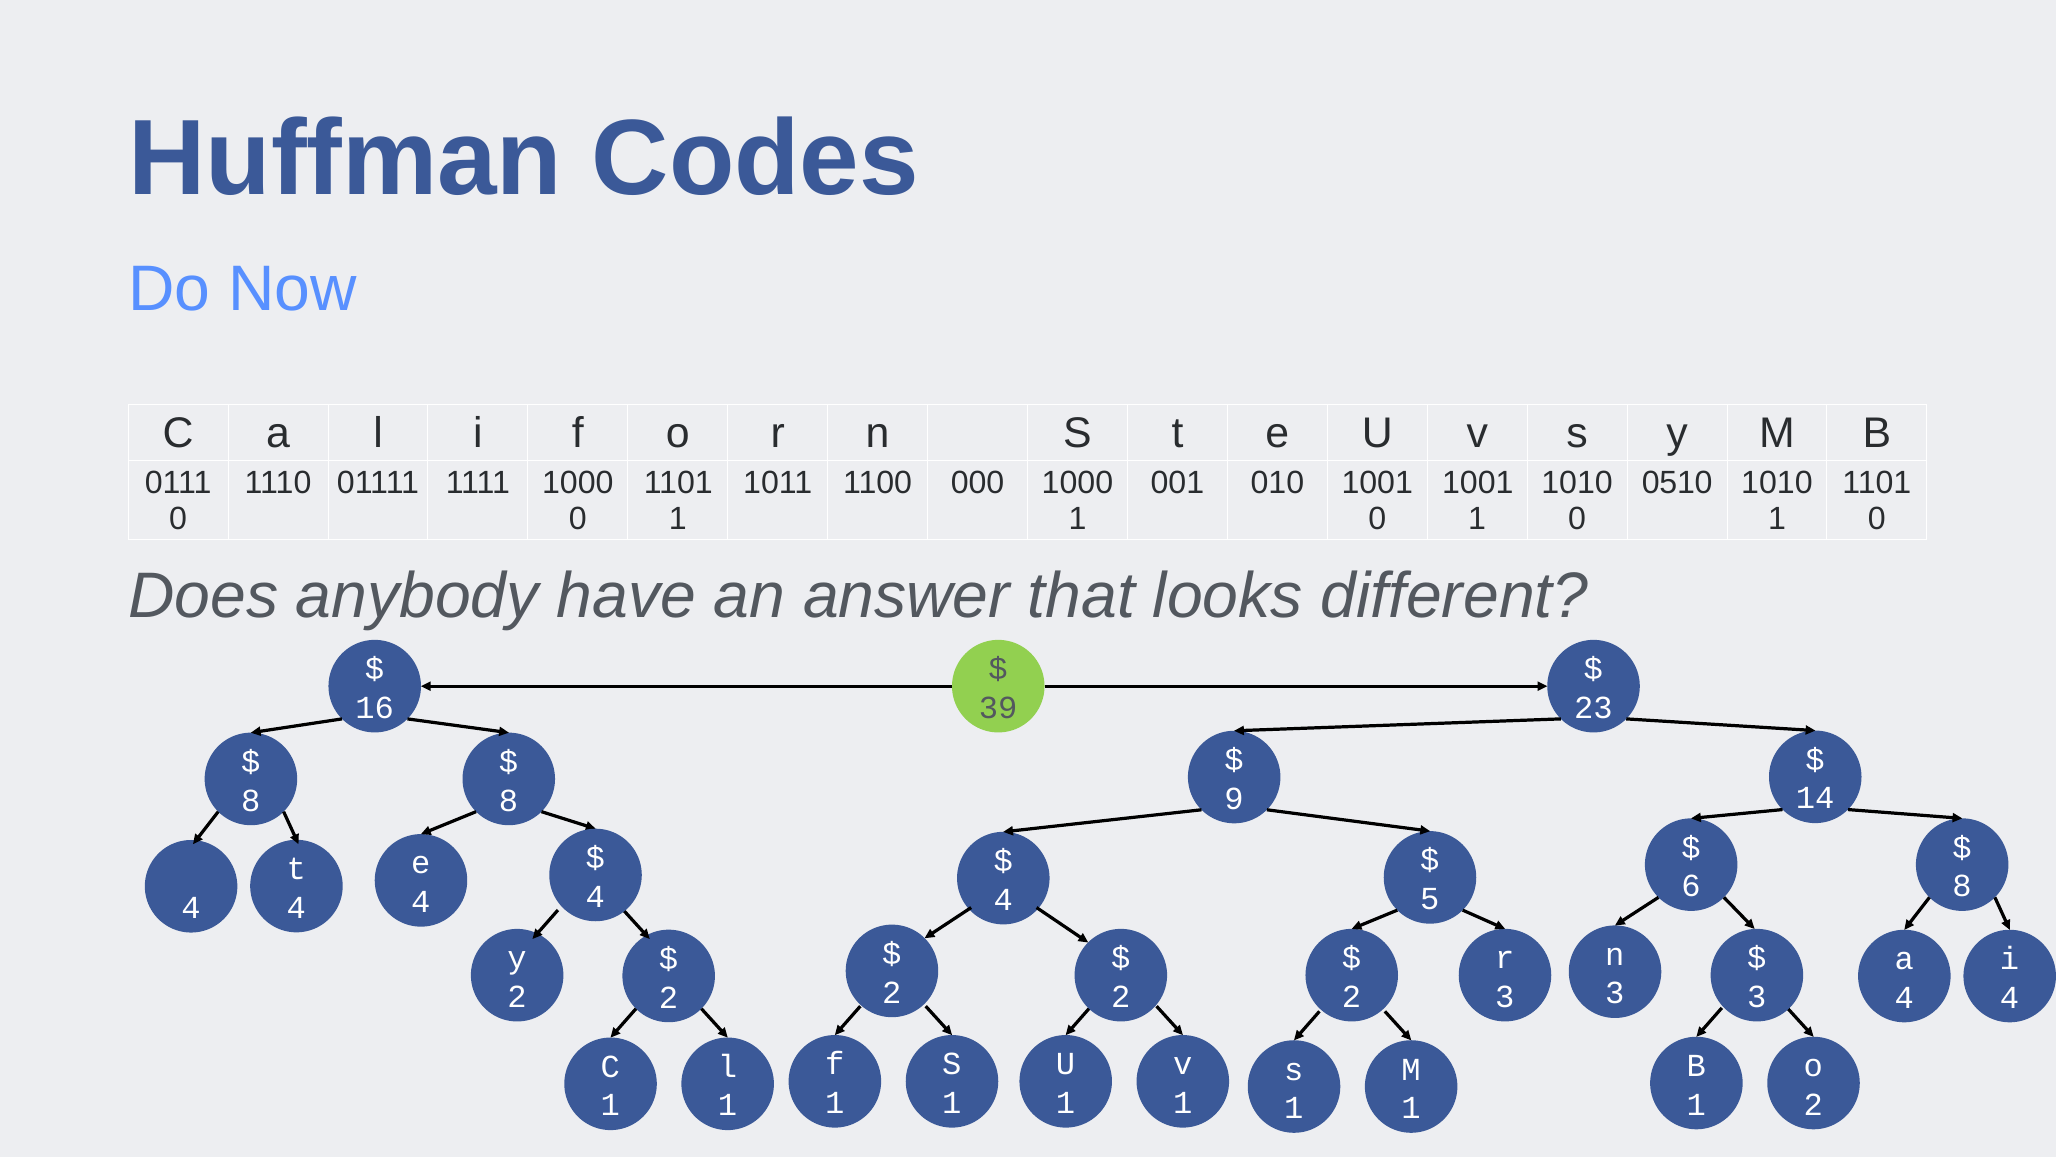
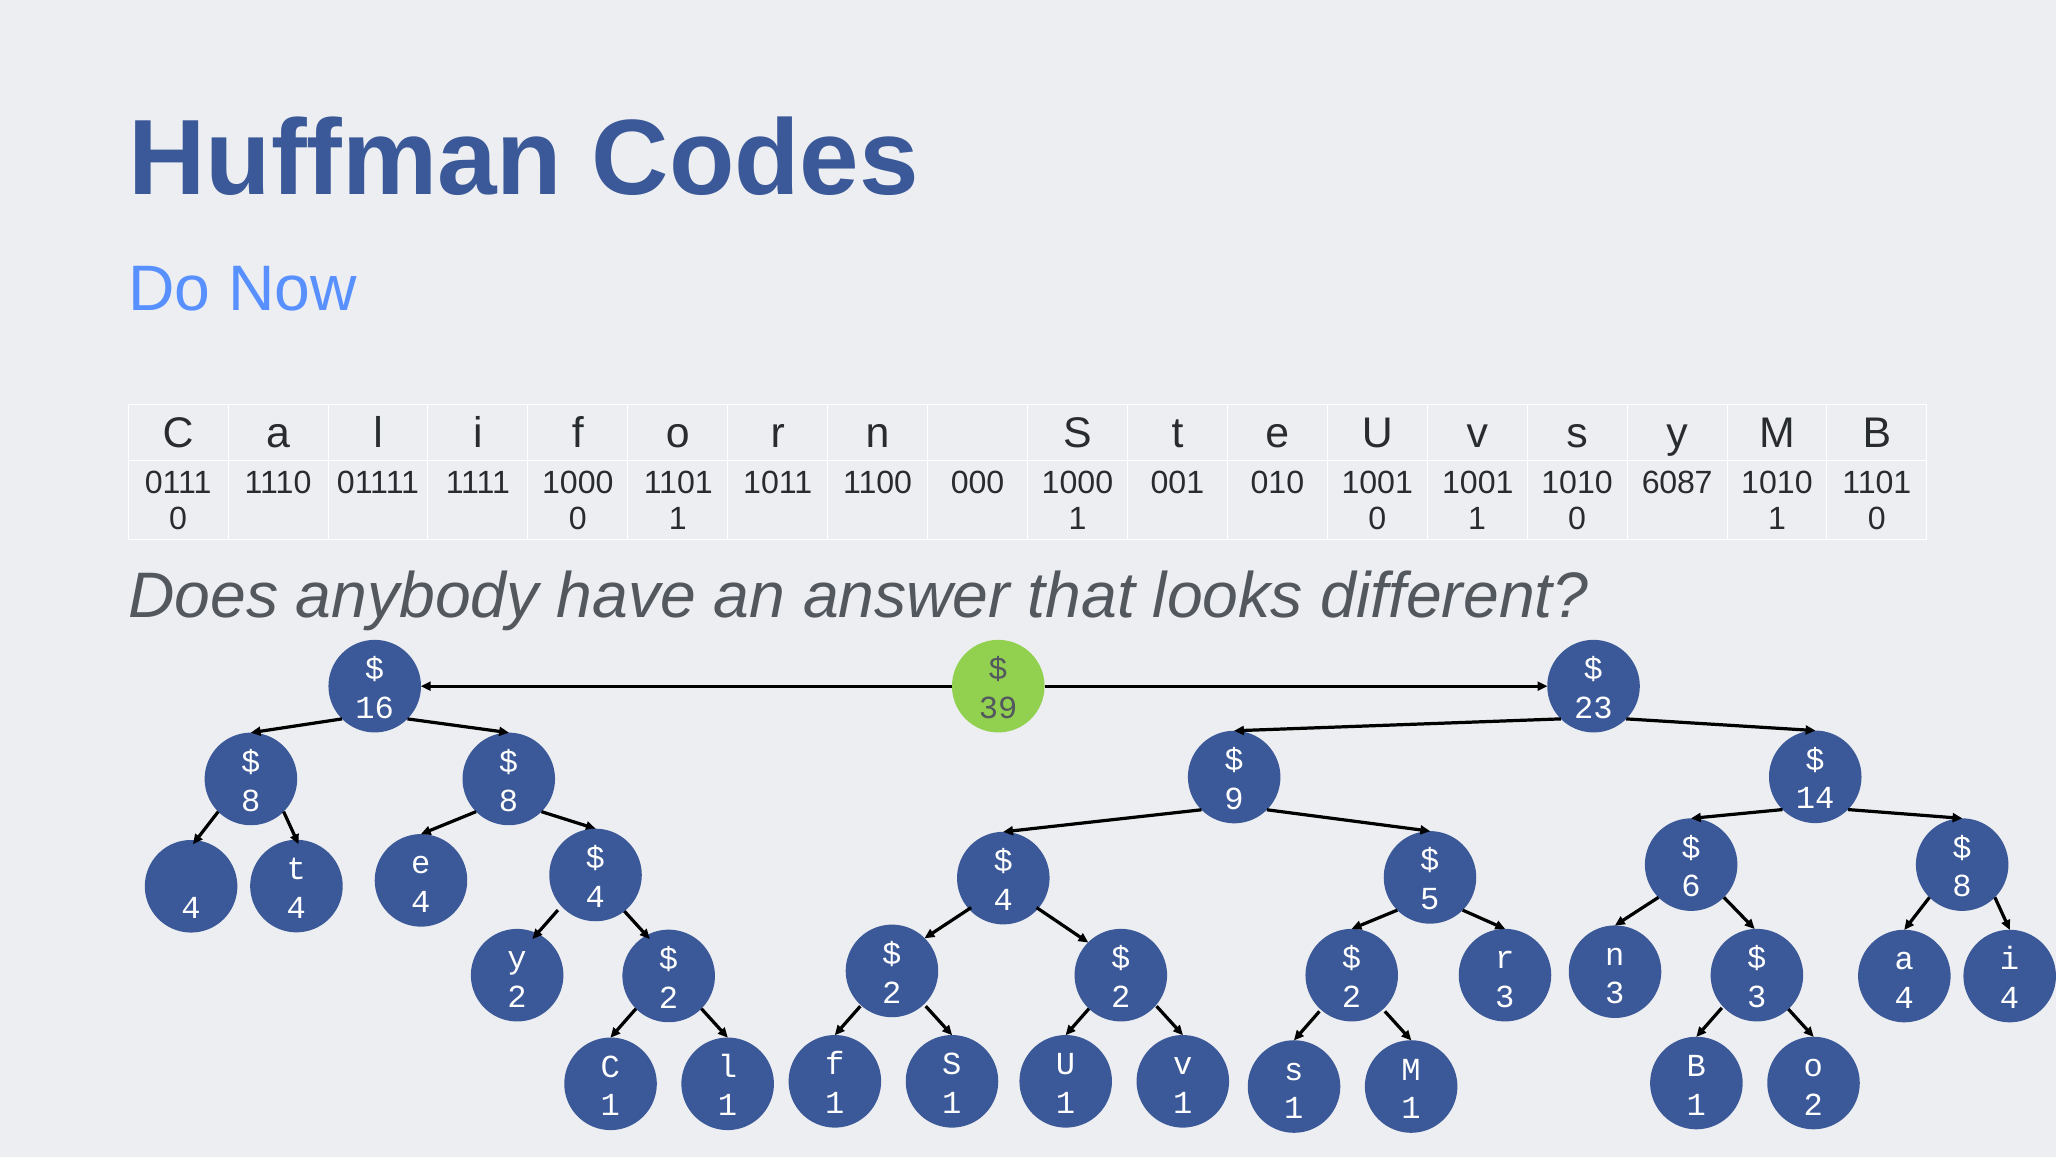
0510: 0510 -> 6087 (1677, 482)
